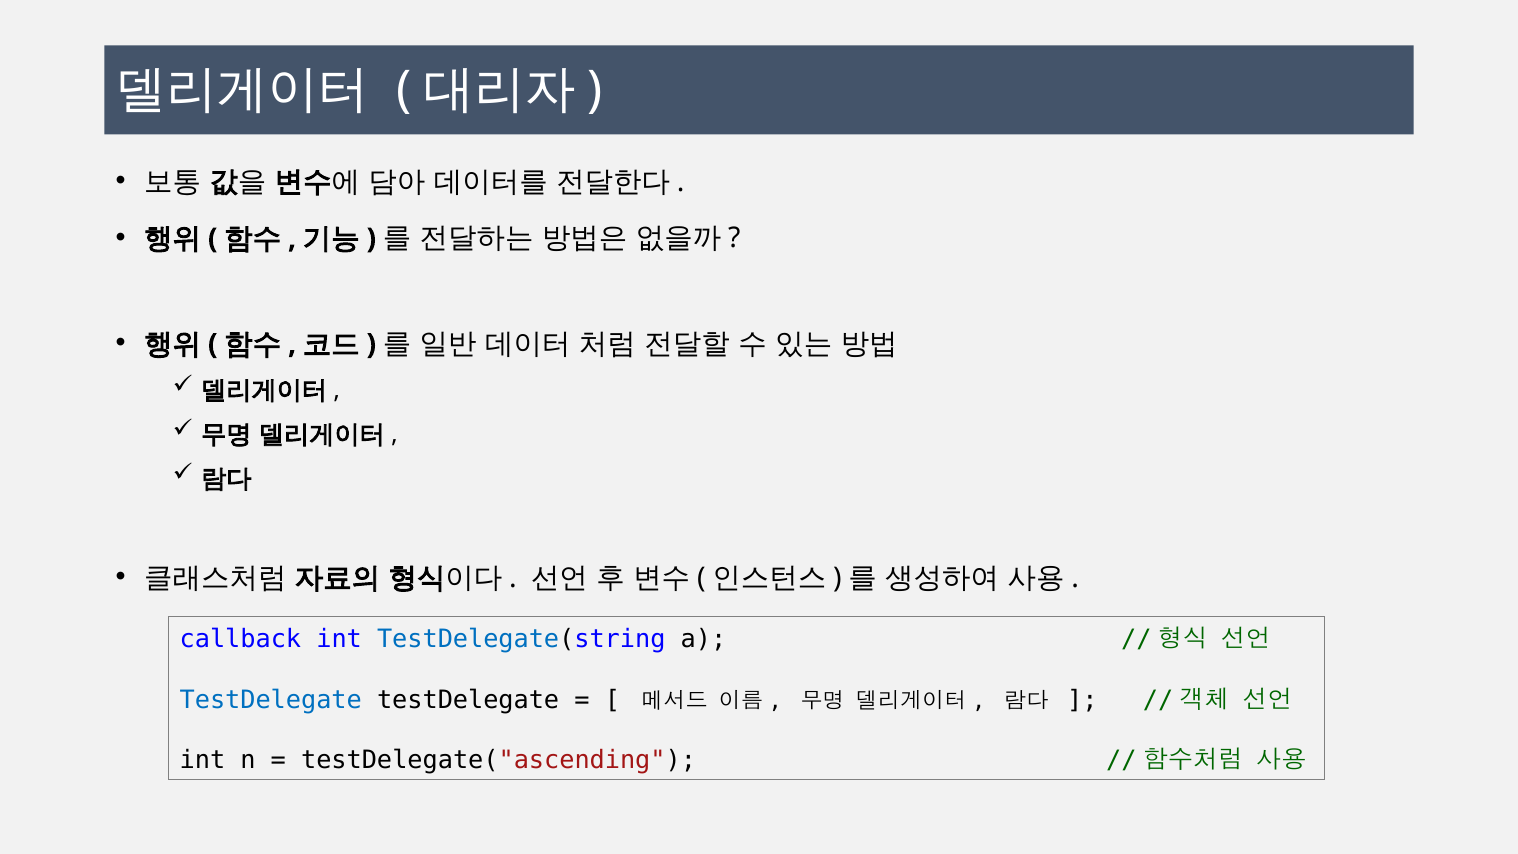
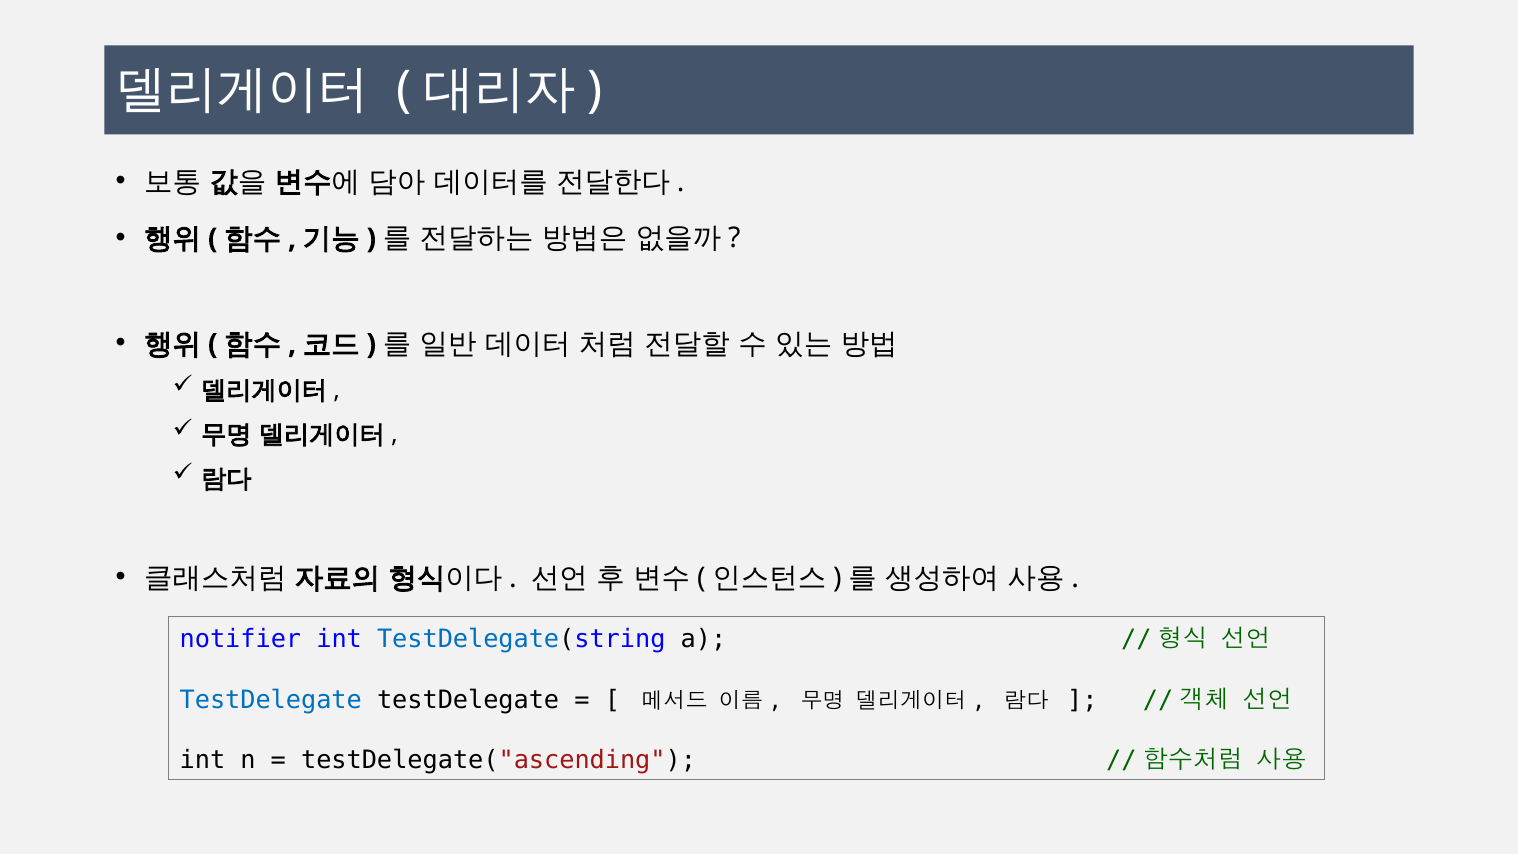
callback: callback -> notifier (240, 639)
